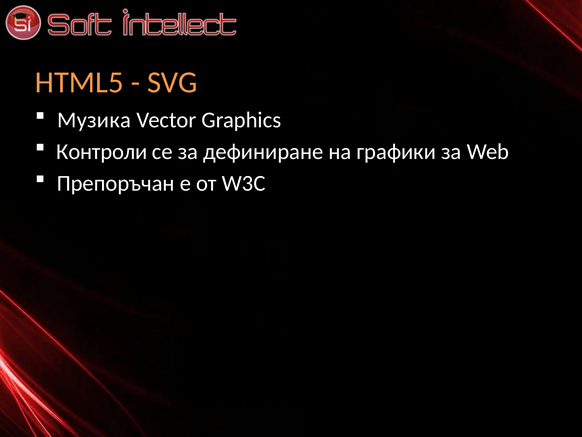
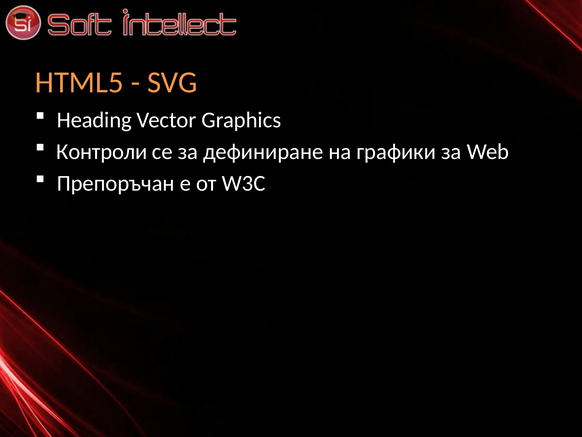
Музика: Музика -> Heading (94, 120)
